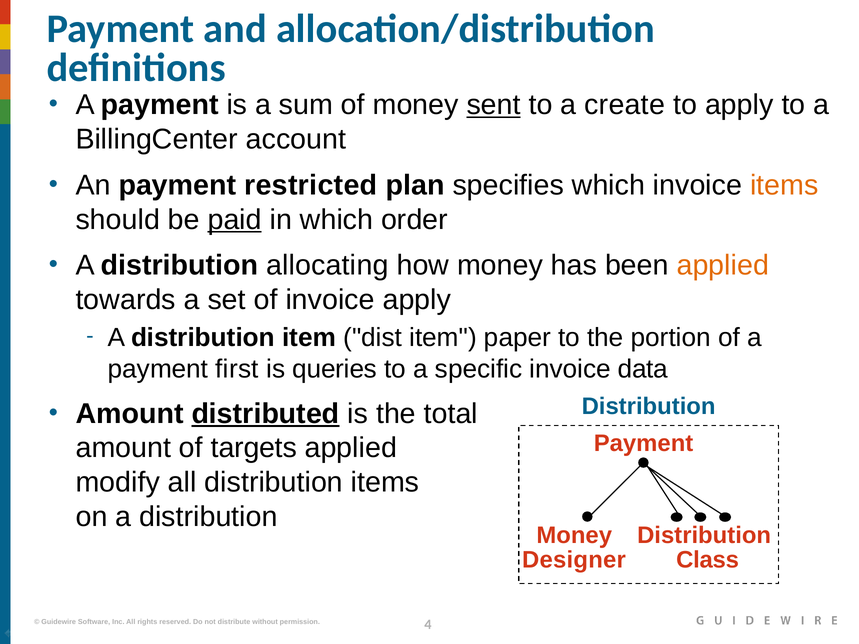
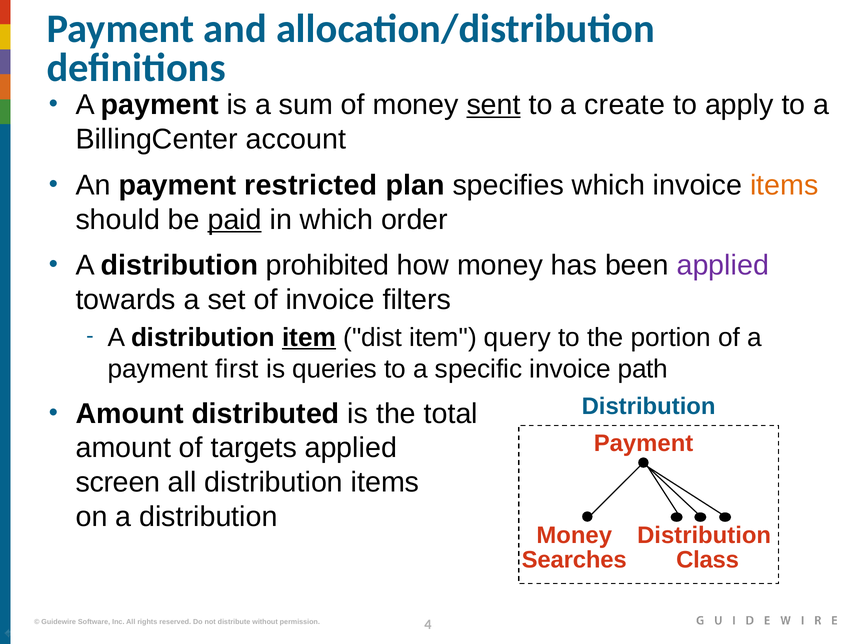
allocating: allocating -> prohibited (328, 265)
applied colour: orange -> purple (723, 265)
invoice apply: apply -> filters (417, 300)
item underline: none -> present (309, 338)
paper: paper -> query (517, 338)
data: data -> path (643, 369)
distributed underline: present -> none (265, 414)
modify: modify -> screen (118, 483)
Designer: Designer -> Searches (574, 560)
